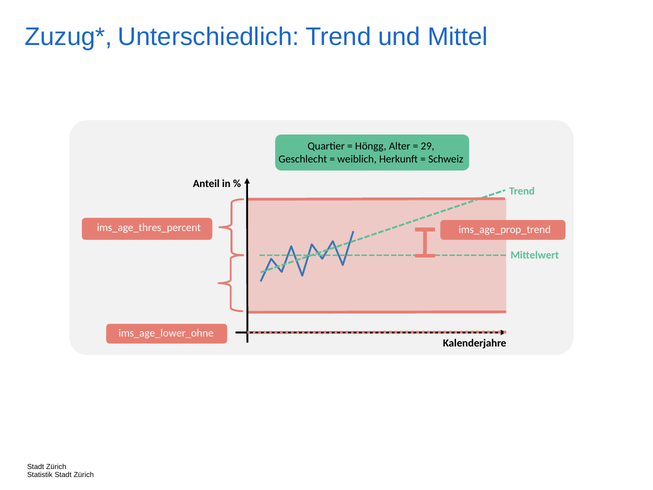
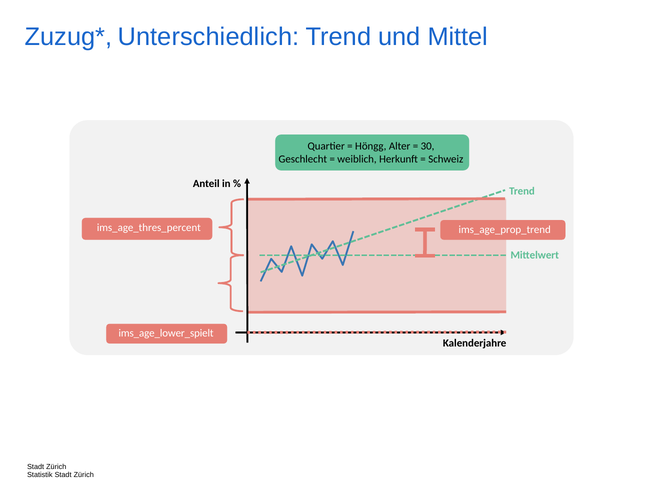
29: 29 -> 30 (428, 146)
ims_age_lower_ohne: ims_age_lower_ohne -> ims_age_lower_spielt (166, 333)
